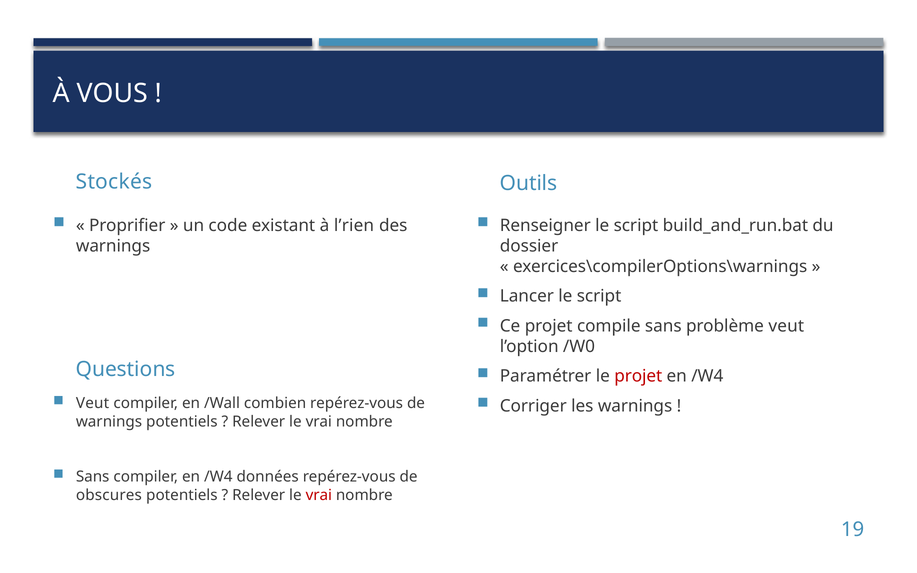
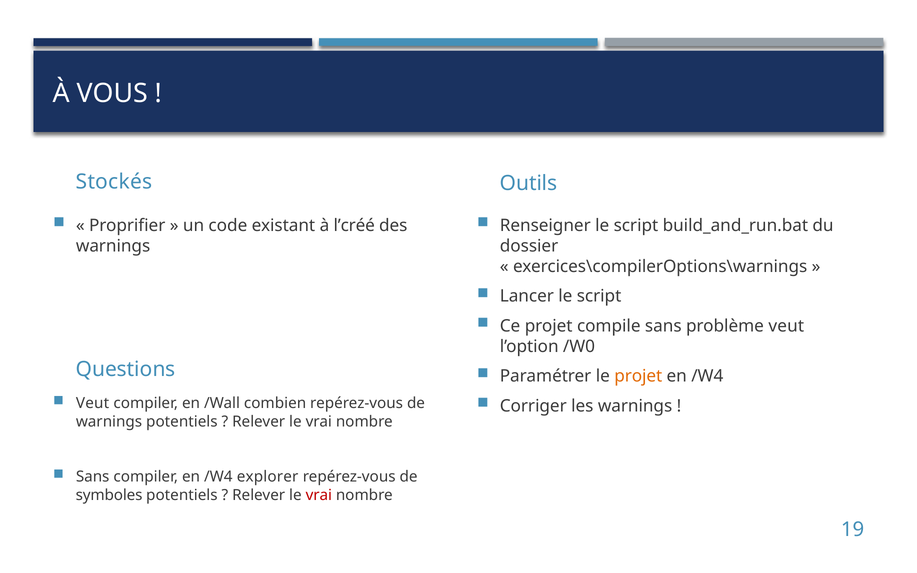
l’rien: l’rien -> l’créé (354, 225)
projet colour: red -> orange (638, 376)
données: données -> explorer (268, 477)
obscures: obscures -> symboles (109, 495)
